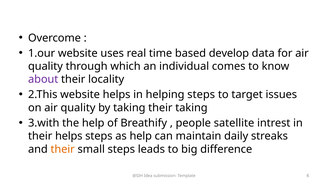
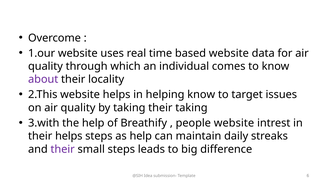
based develop: develop -> website (229, 53)
helping steps: steps -> know (201, 95)
people satellite: satellite -> website (234, 123)
their colour: orange -> purple (63, 150)
